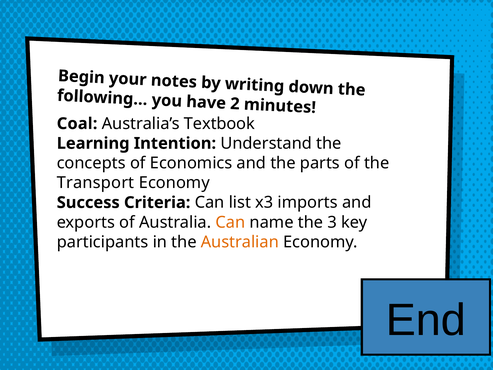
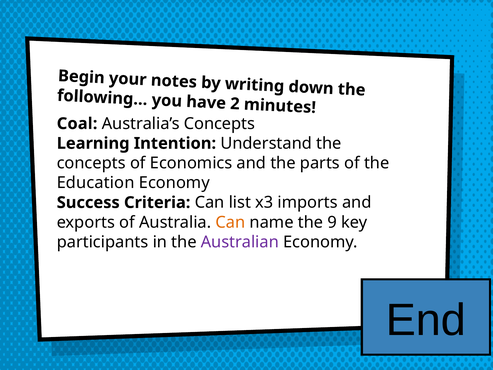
Australia’s Textbook: Textbook -> Concepts (219, 124)
Transport: Transport -> Education (96, 183)
3: 3 -> 9 (332, 222)
Australian colour: orange -> purple (240, 242)
